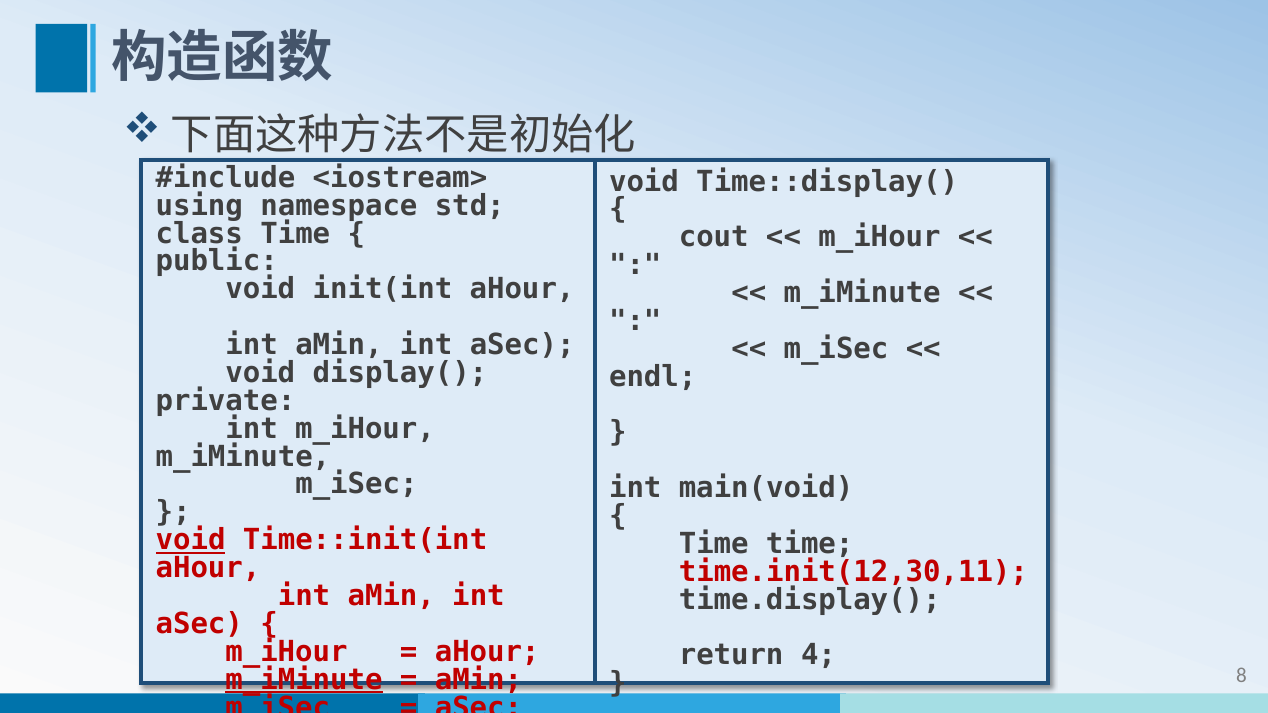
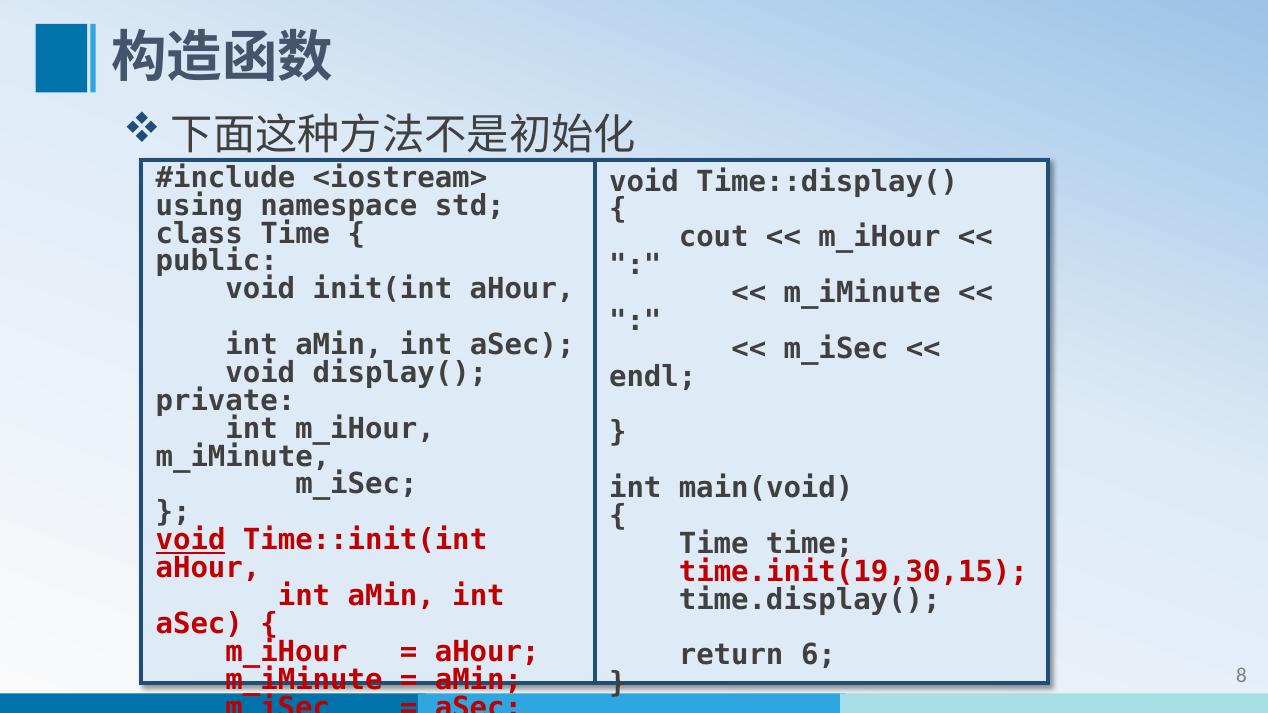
time.init(12,30,11: time.init(12,30,11 -> time.init(19,30,15 (853, 572)
4: 4 -> 6 (818, 656)
m_iMinute underline: present -> none (304, 680)
